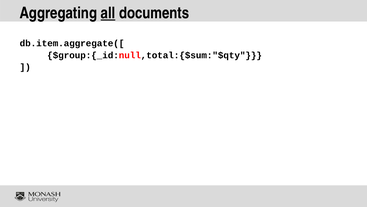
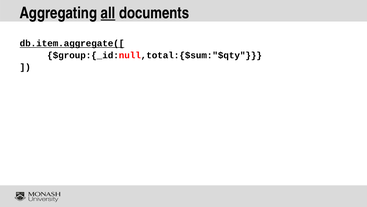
db.item.aggregate([ underline: none -> present (72, 43)
